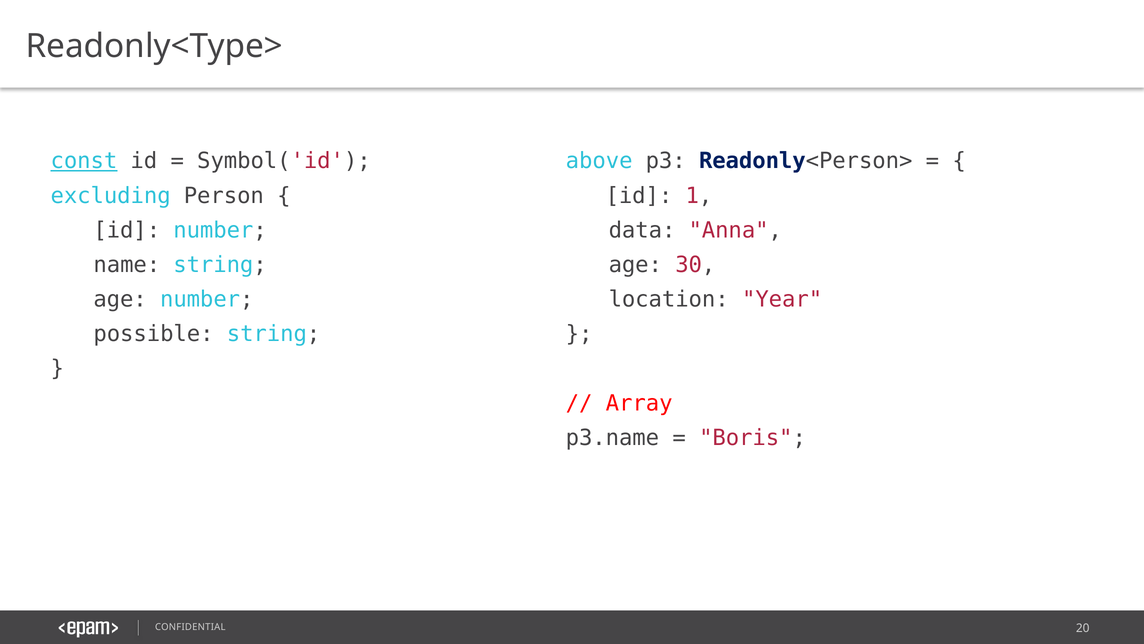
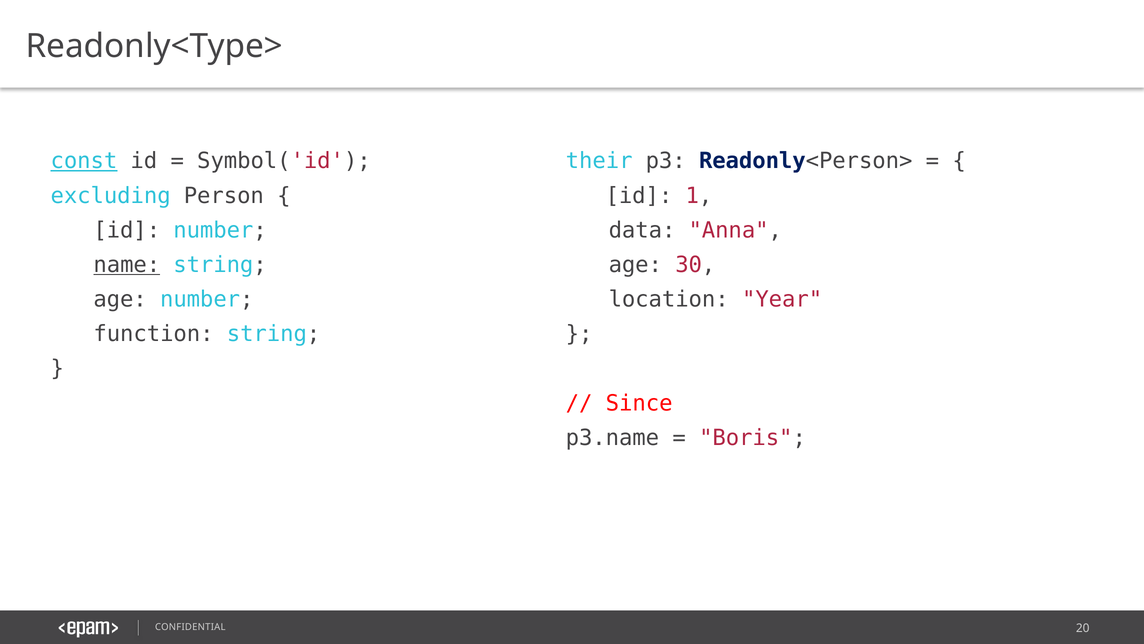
above: above -> their (599, 161)
name underline: none -> present (127, 265)
possible: possible -> function (154, 334)
Array: Array -> Since (639, 403)
